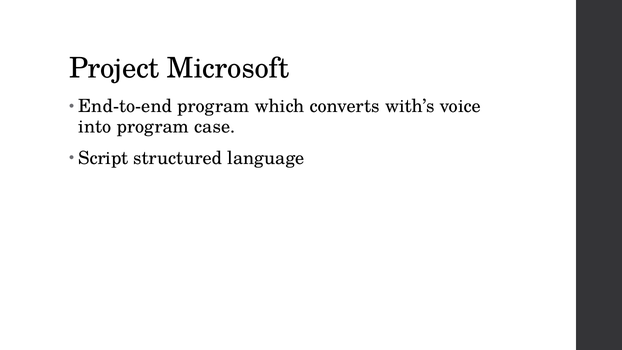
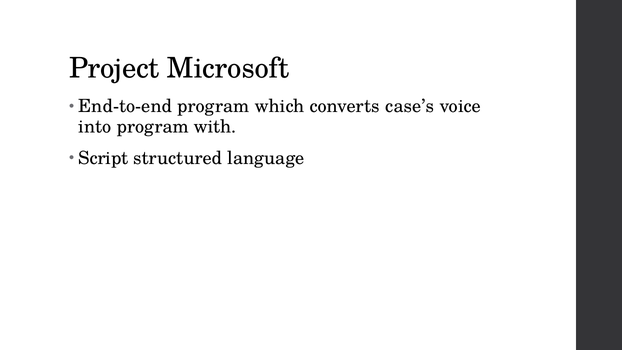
with’s: with’s -> case’s (410, 106)
case: case -> with (215, 127)
